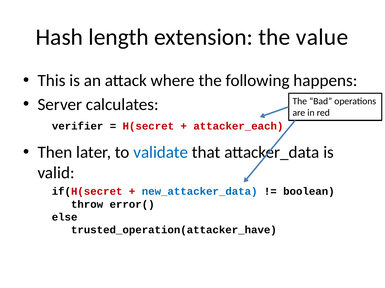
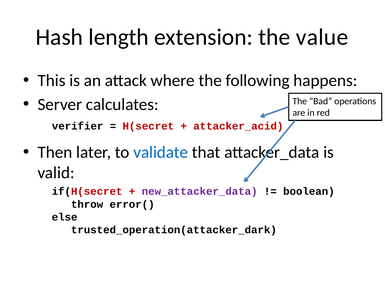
attacker_each: attacker_each -> attacker_acid (238, 126)
new_attacker_data colour: blue -> purple (200, 192)
trusted_operation(attacker_have: trusted_operation(attacker_have -> trusted_operation(attacker_dark (174, 230)
